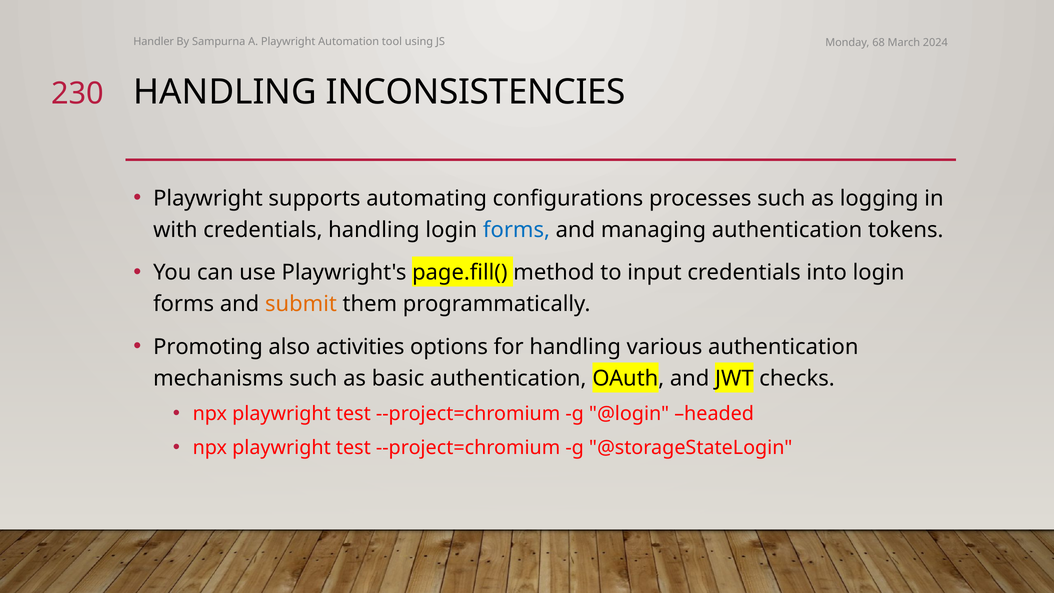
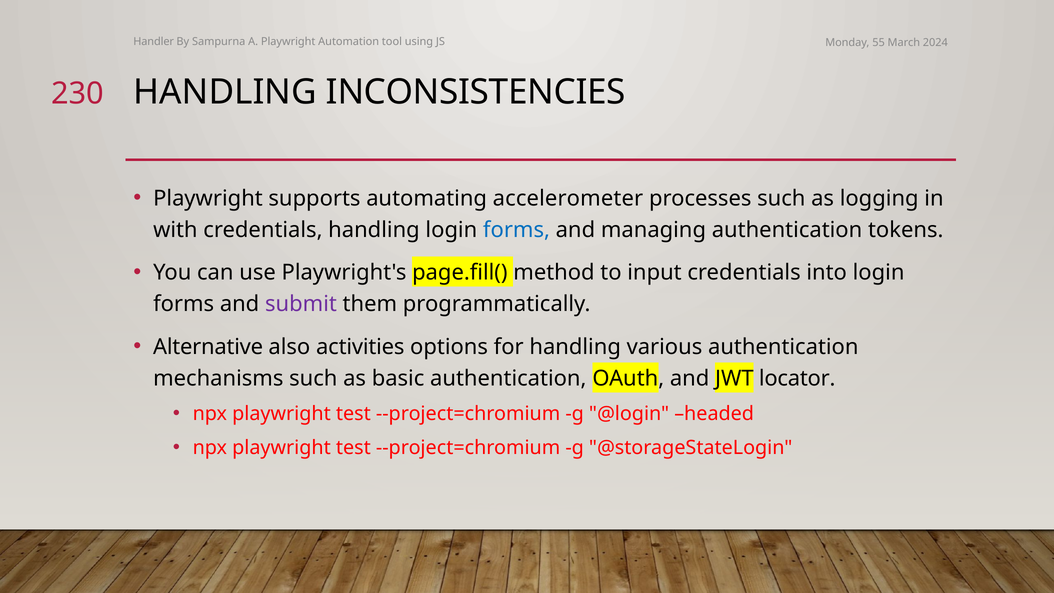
68: 68 -> 55 (879, 43)
configurations: configurations -> accelerometer (568, 198)
submit colour: orange -> purple (301, 304)
Promoting: Promoting -> Alternative (208, 347)
checks: checks -> locator (797, 378)
